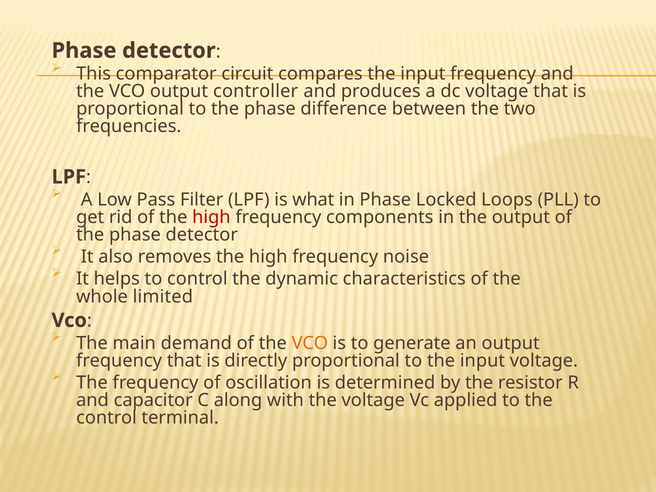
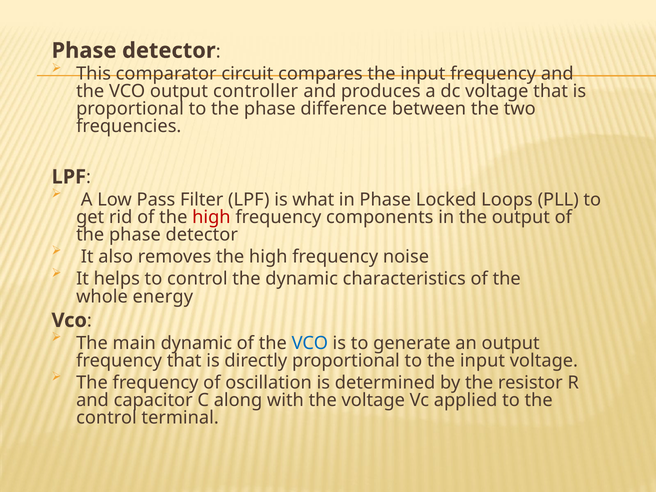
limited: limited -> energy (163, 296)
main demand: demand -> dynamic (196, 343)
VCO colour: orange -> blue (310, 343)
